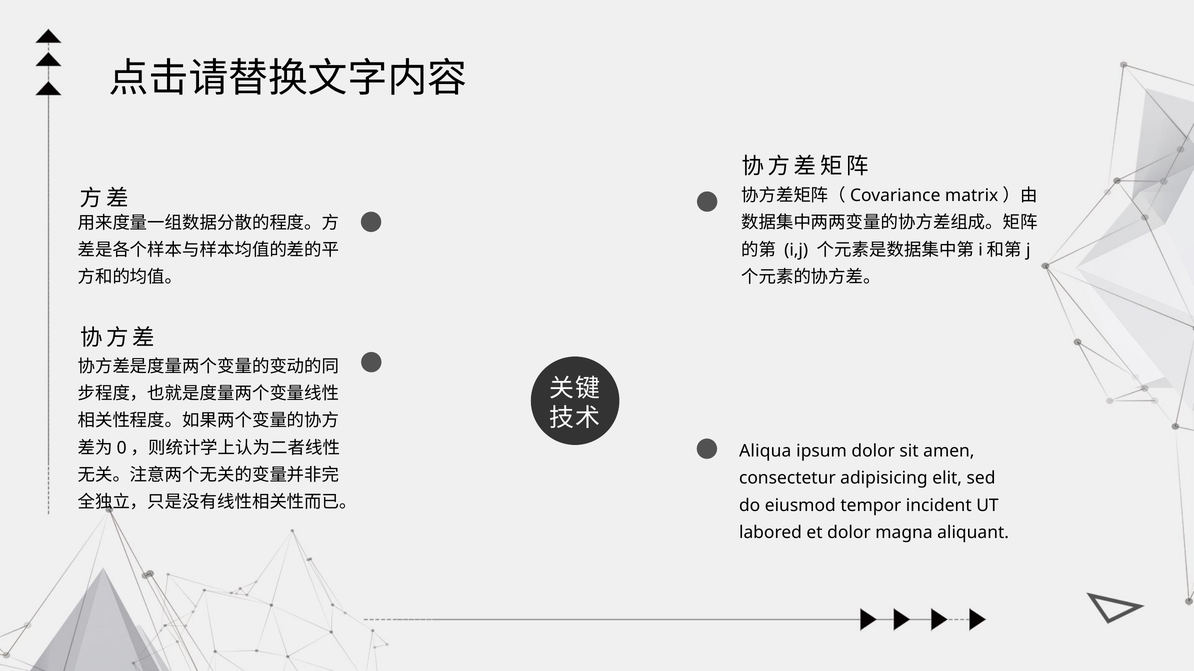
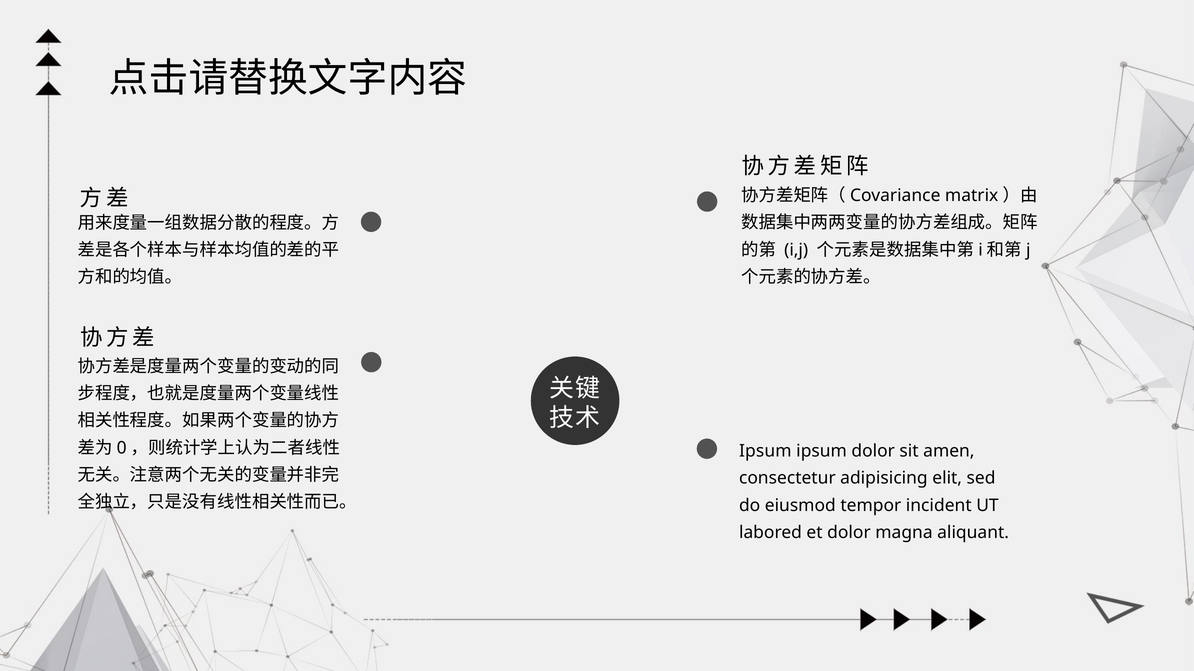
Aliqua: Aliqua -> Ipsum (765, 451)
